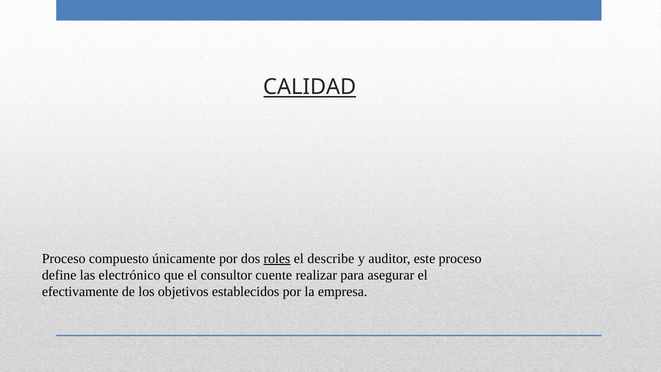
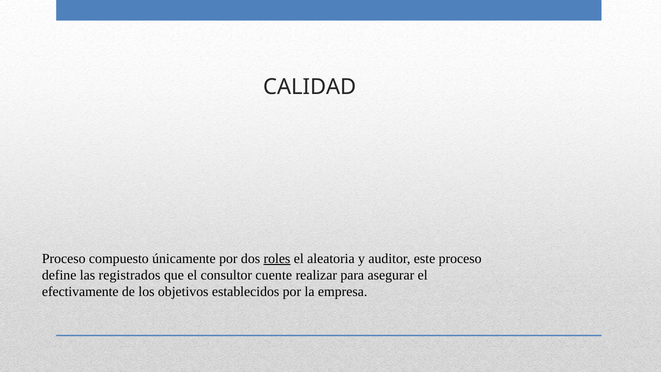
CALIDAD underline: present -> none (310, 87)
describe: describe -> aleatoria (331, 258)
electrónico: electrónico -> registrados (129, 275)
